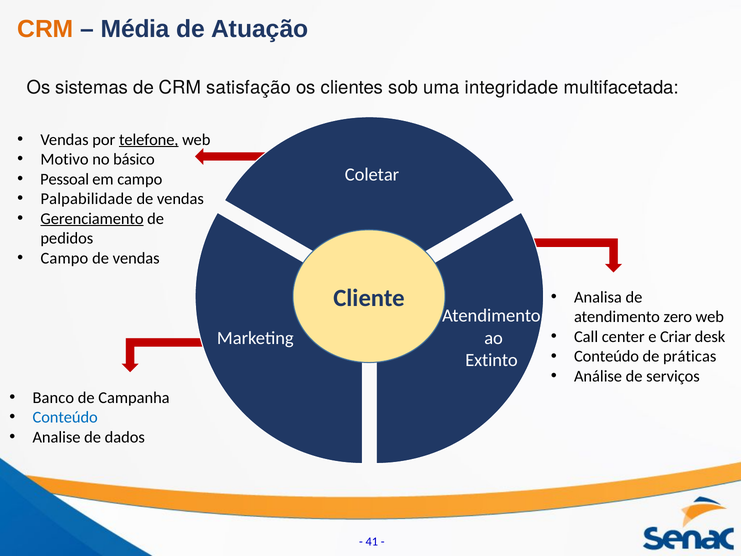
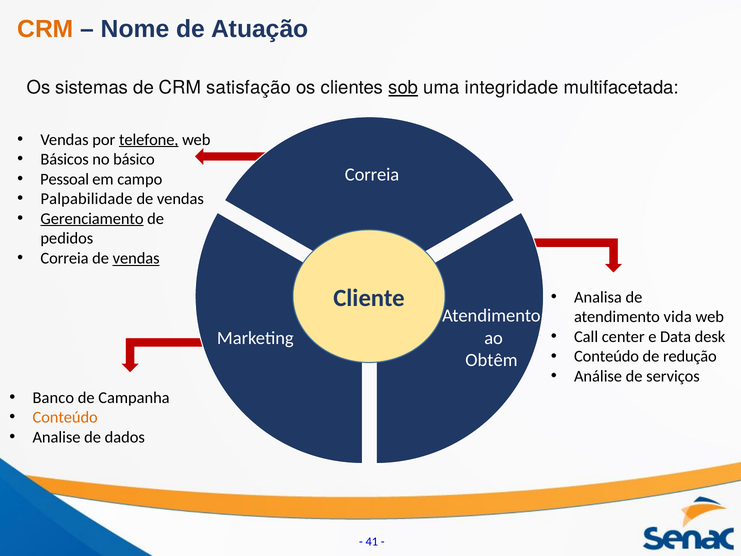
Média: Média -> Nome (135, 29)
sob underline: none -> present (403, 88)
Motivo: Motivo -> Básicos (65, 159)
Coletar: Coletar -> Correia (372, 174)
Campo: Campo -> Correia (65, 258)
vendas underline: none -> present (136, 258)
zero: zero -> vida (678, 317)
Criar: Criar -> Data (676, 337)
práticas: práticas -> redução (690, 356)
Extinto: Extinto -> Obtêm (491, 360)
Conteúdo colour: blue -> orange (65, 417)
